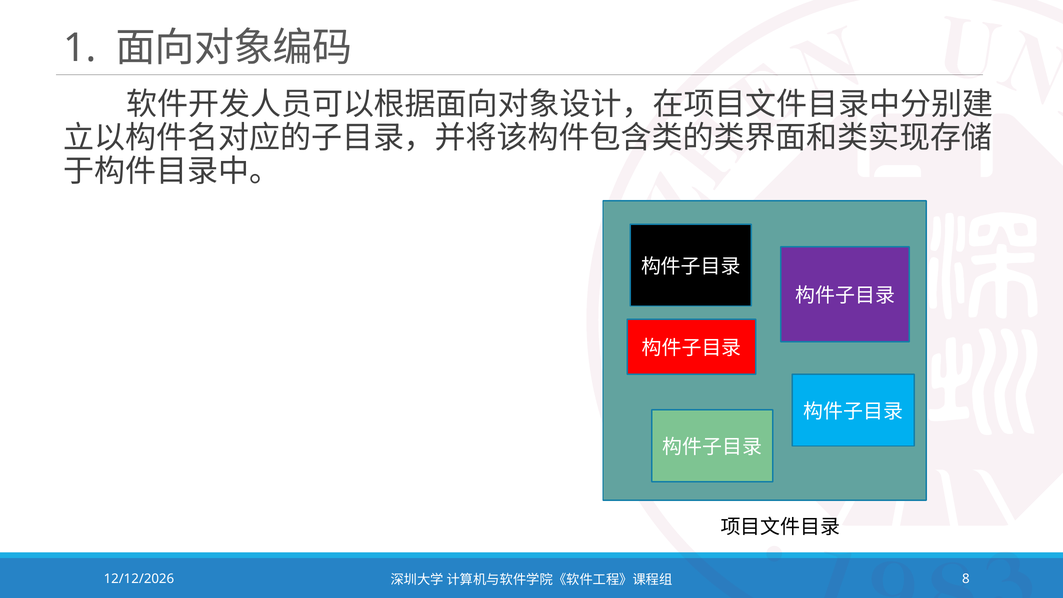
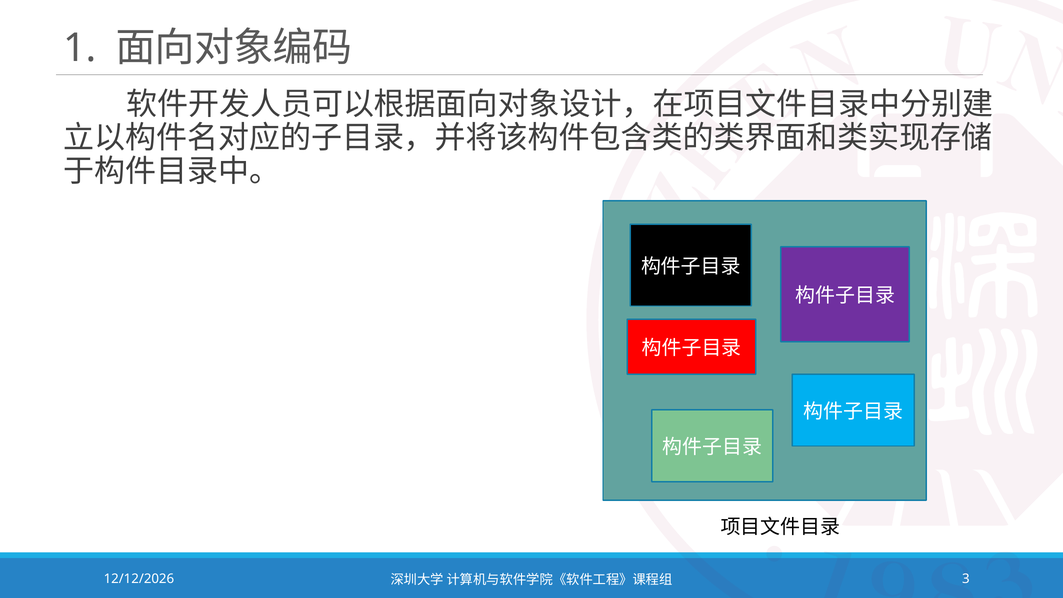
8: 8 -> 3 (966, 579)
